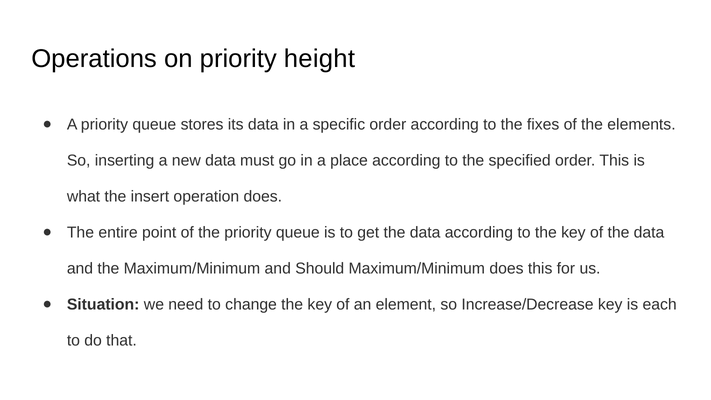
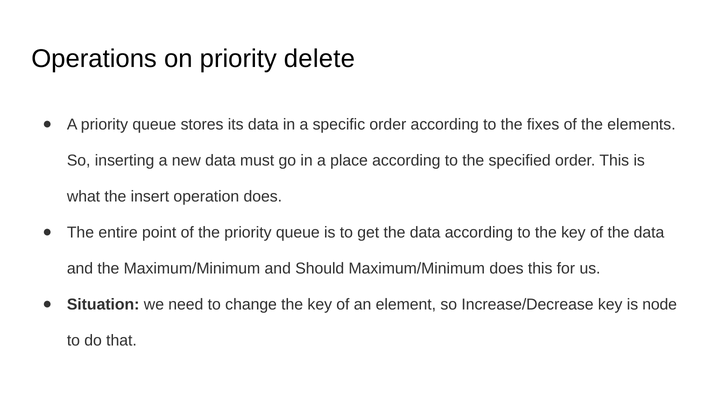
height: height -> delete (319, 59)
each: each -> node (660, 304)
